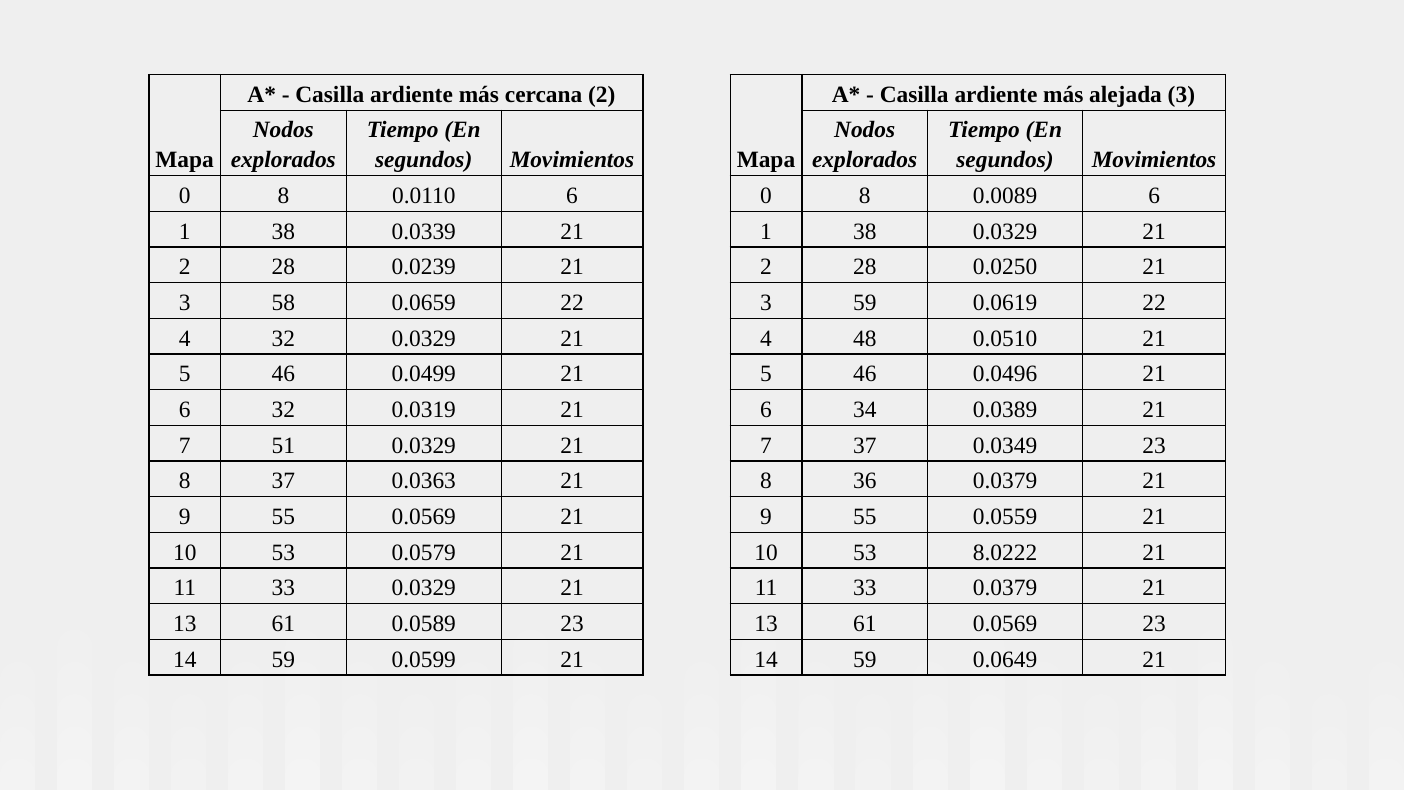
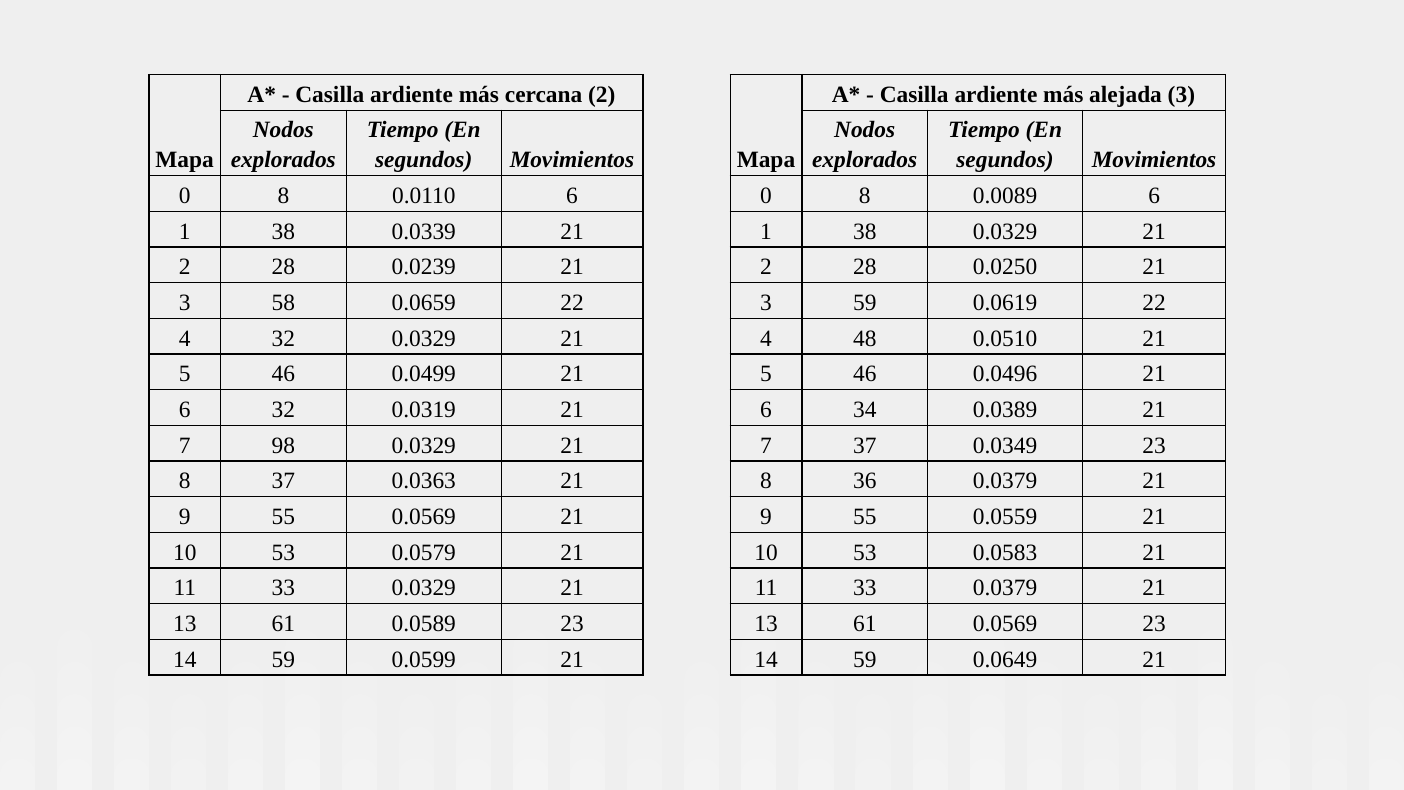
51: 51 -> 98 (283, 445)
8.0222: 8.0222 -> 0.0583 (1005, 552)
